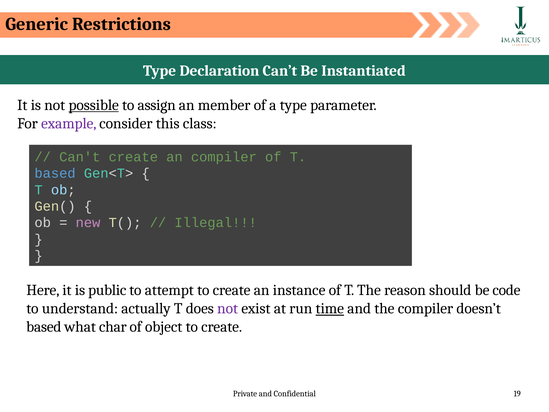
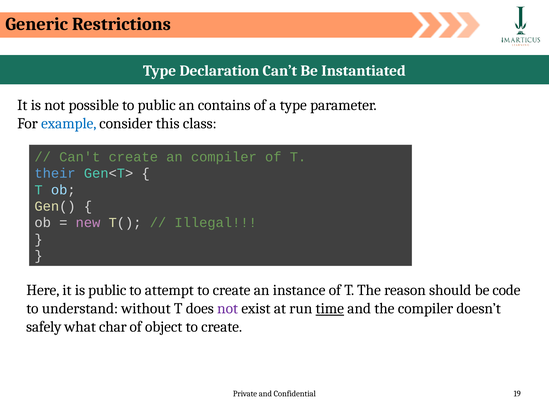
possible underline: present -> none (94, 105)
to assign: assign -> public (157, 105)
member: member -> contains (224, 105)
example colour: purple -> blue (69, 123)
based: based -> their (55, 173)
actually: actually -> without (146, 308)
based: based -> safely (44, 327)
